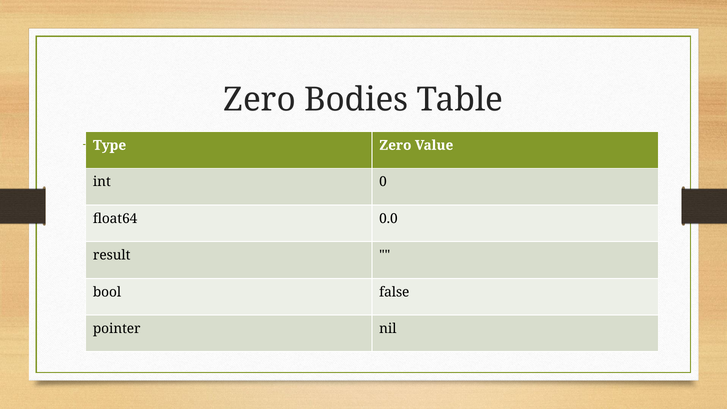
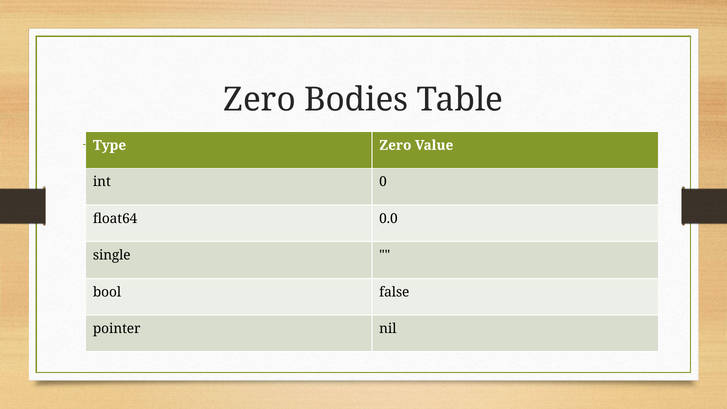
result: result -> single (112, 255)
